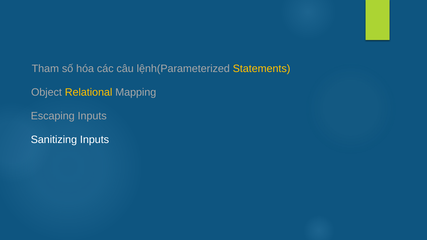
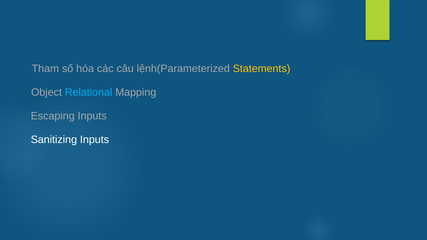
Relational colour: yellow -> light blue (89, 92)
